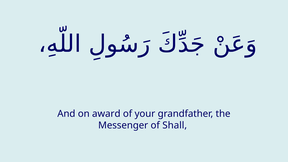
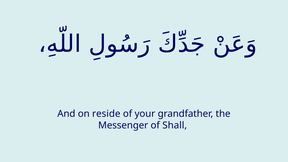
award: award -> reside (106, 114)
